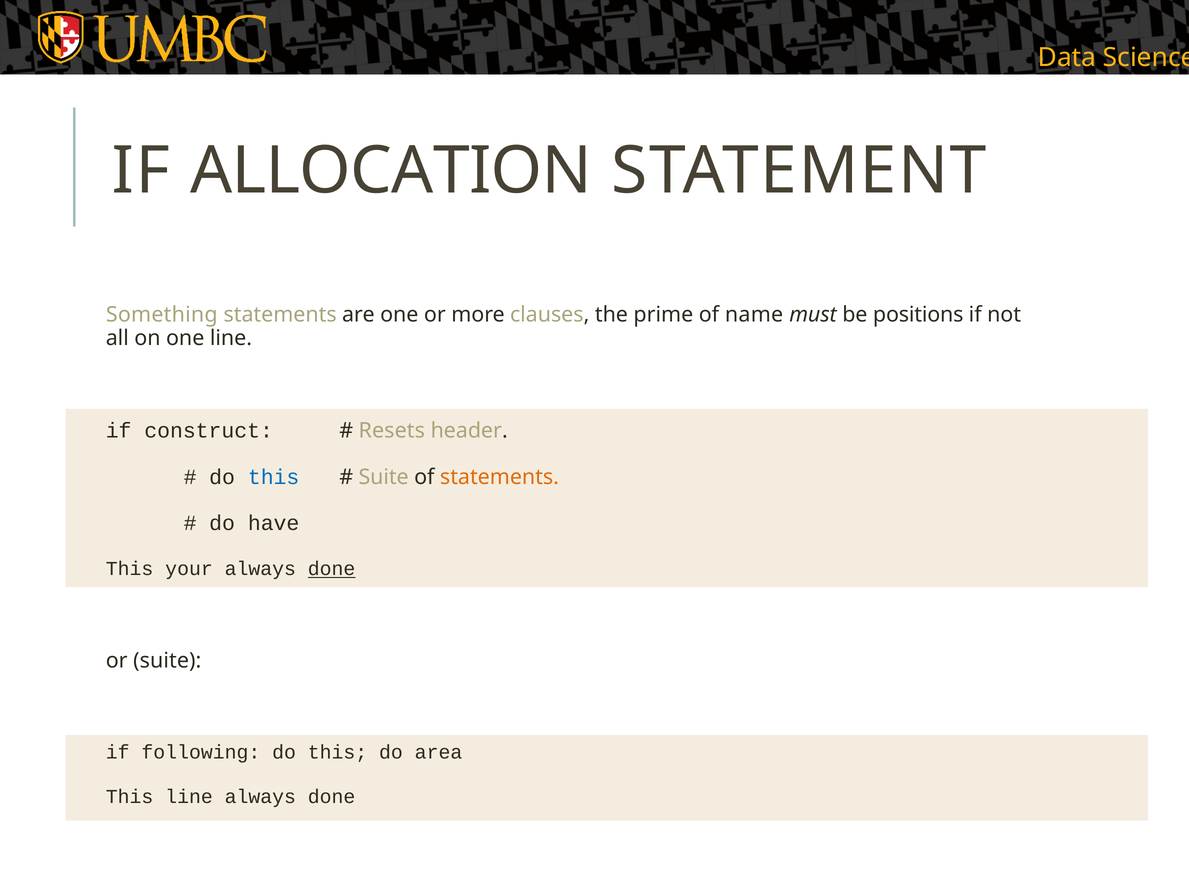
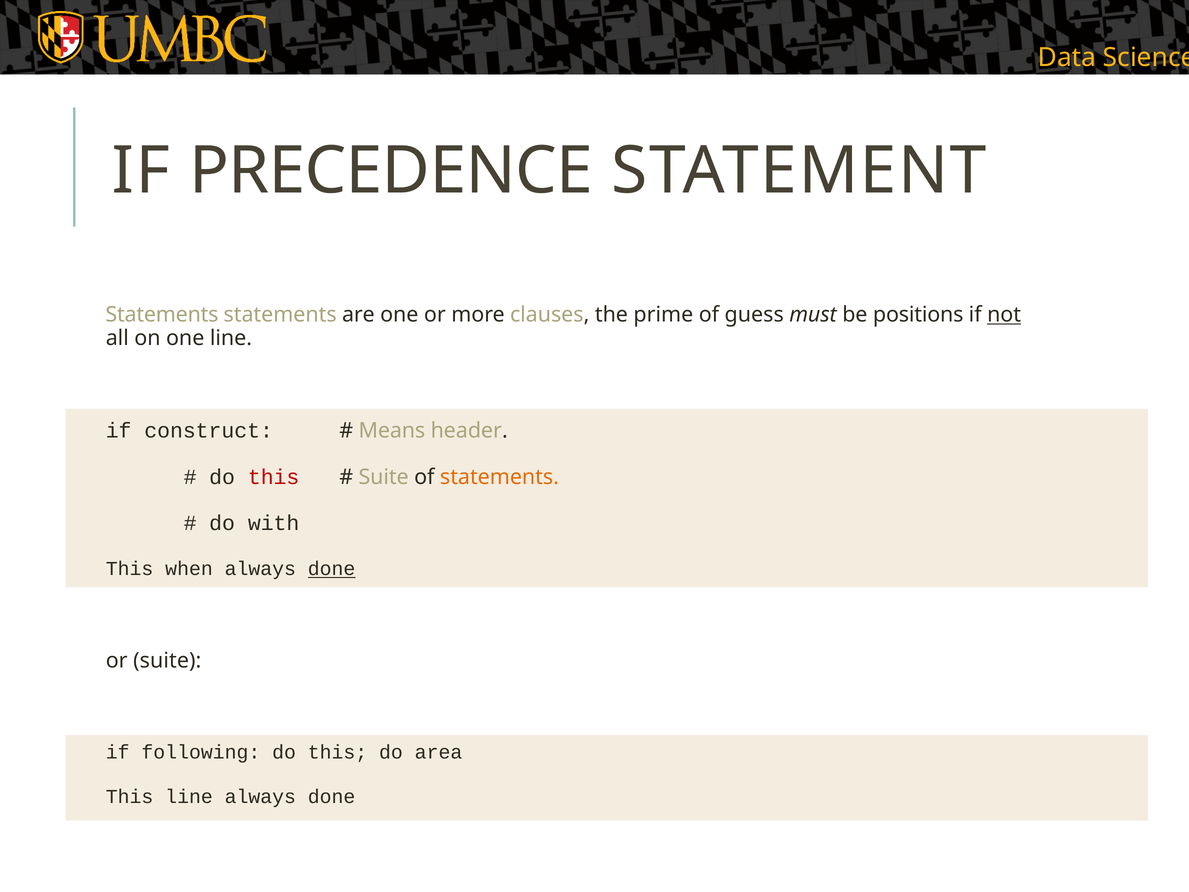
ALLOCATION: ALLOCATION -> PRECEDENCE (391, 171)
Something: Something -> Statements (162, 315)
name: name -> guess (754, 315)
not underline: none -> present (1004, 315)
Resets: Resets -> Means (392, 431)
this colour: blue -> red (274, 477)
have: have -> with (274, 523)
your: your -> when (189, 569)
